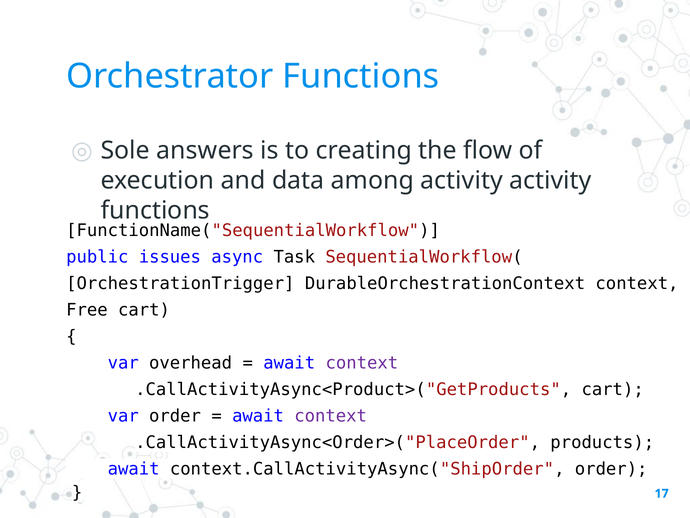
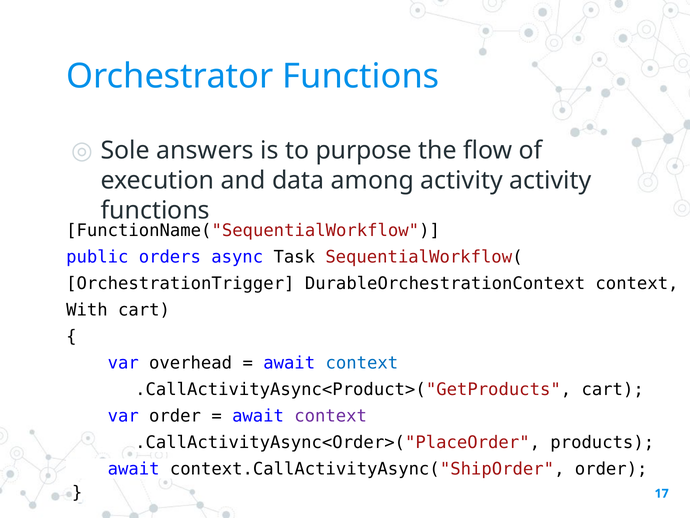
creating: creating -> purpose (364, 151)
issues: issues -> orders (170, 257)
Free: Free -> With (87, 310)
context colour: purple -> blue (362, 363)
